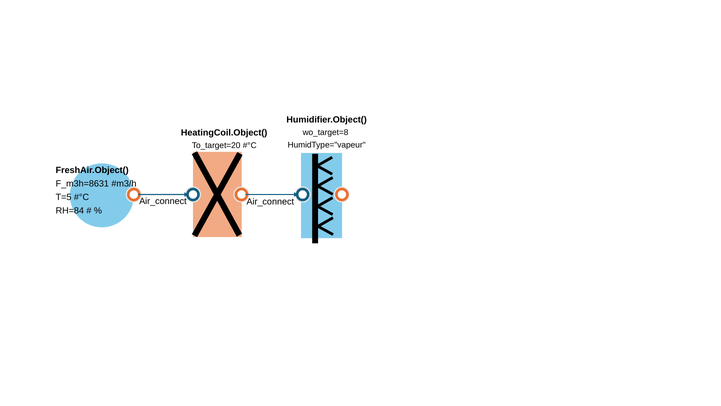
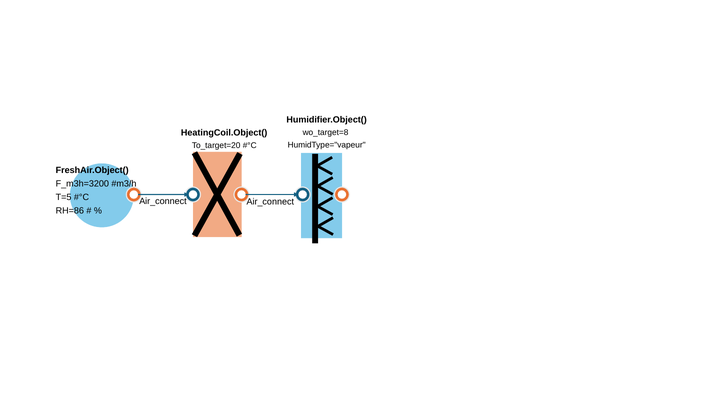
F_m3h=8631: F_m3h=8631 -> F_m3h=3200 (82, 184)
RH=84: RH=84 -> RH=86 (70, 211)
